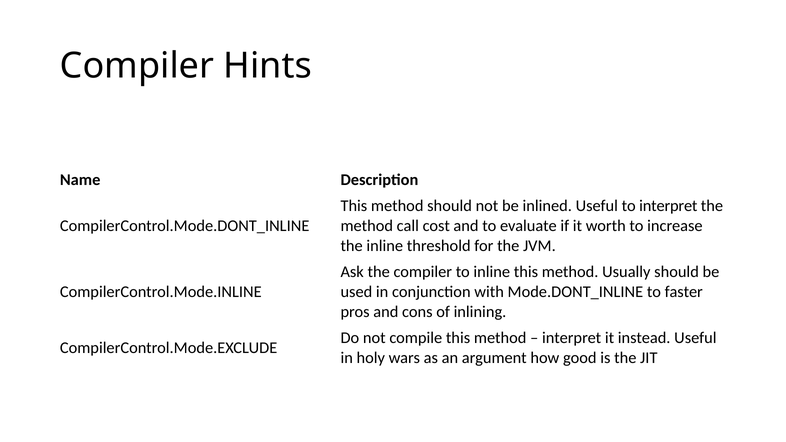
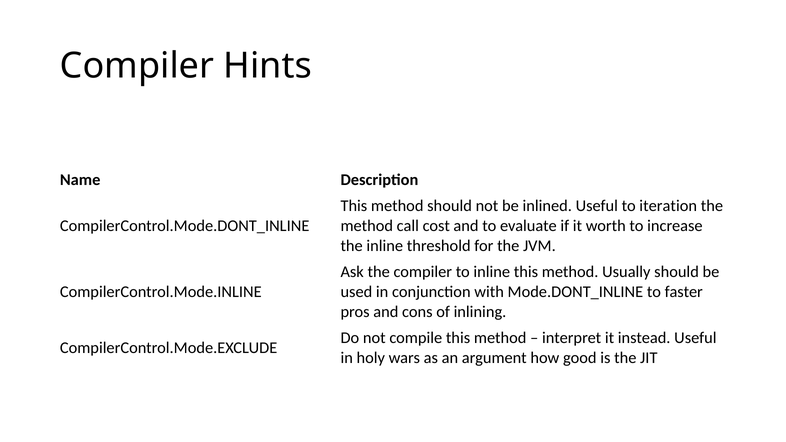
to interpret: interpret -> iteration (668, 206)
